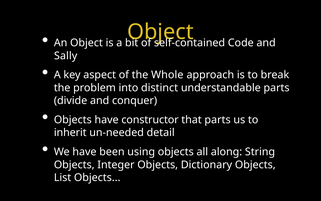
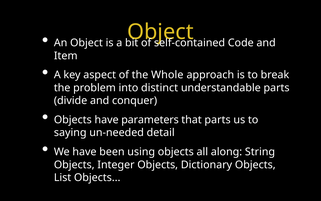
Sally: Sally -> Item (66, 56)
constructor: constructor -> parameters (150, 120)
inherit: inherit -> saying (70, 132)
